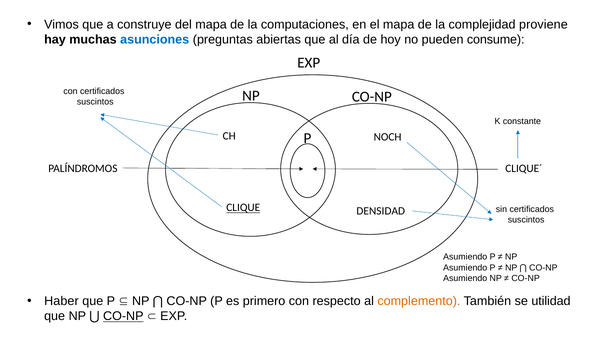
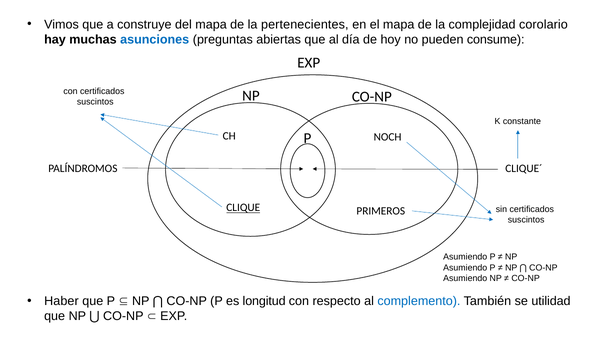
computaciones: computaciones -> pertenecientes (305, 24)
proviene: proviene -> corolario (543, 24)
DENSIDAD: DENSIDAD -> PRIMEROS (381, 211)
primero: primero -> longitud (264, 301)
complemento colour: orange -> blue (419, 301)
CO-NP underline: present -> none (123, 316)
